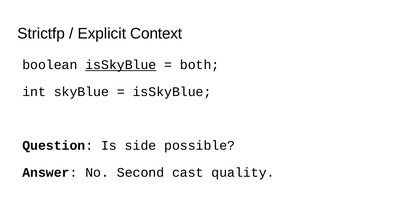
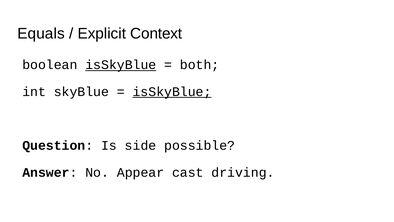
Strictfp: Strictfp -> Equals (41, 33)
isSkyBlue underline: none -> present (172, 92)
Second: Second -> Appear (141, 172)
quality: quality -> driving (243, 172)
